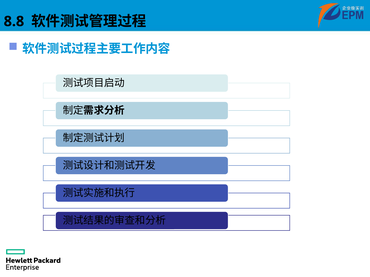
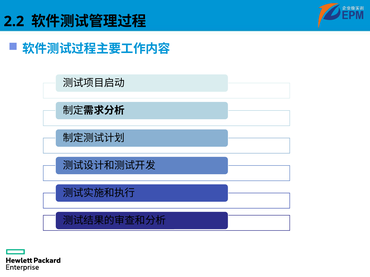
8.8: 8.8 -> 2.2 (14, 21)
